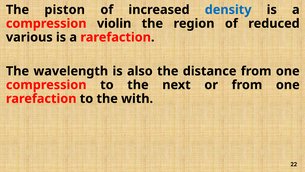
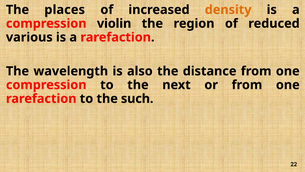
piston: piston -> places (65, 10)
density colour: blue -> orange (228, 10)
with: with -> such (137, 98)
